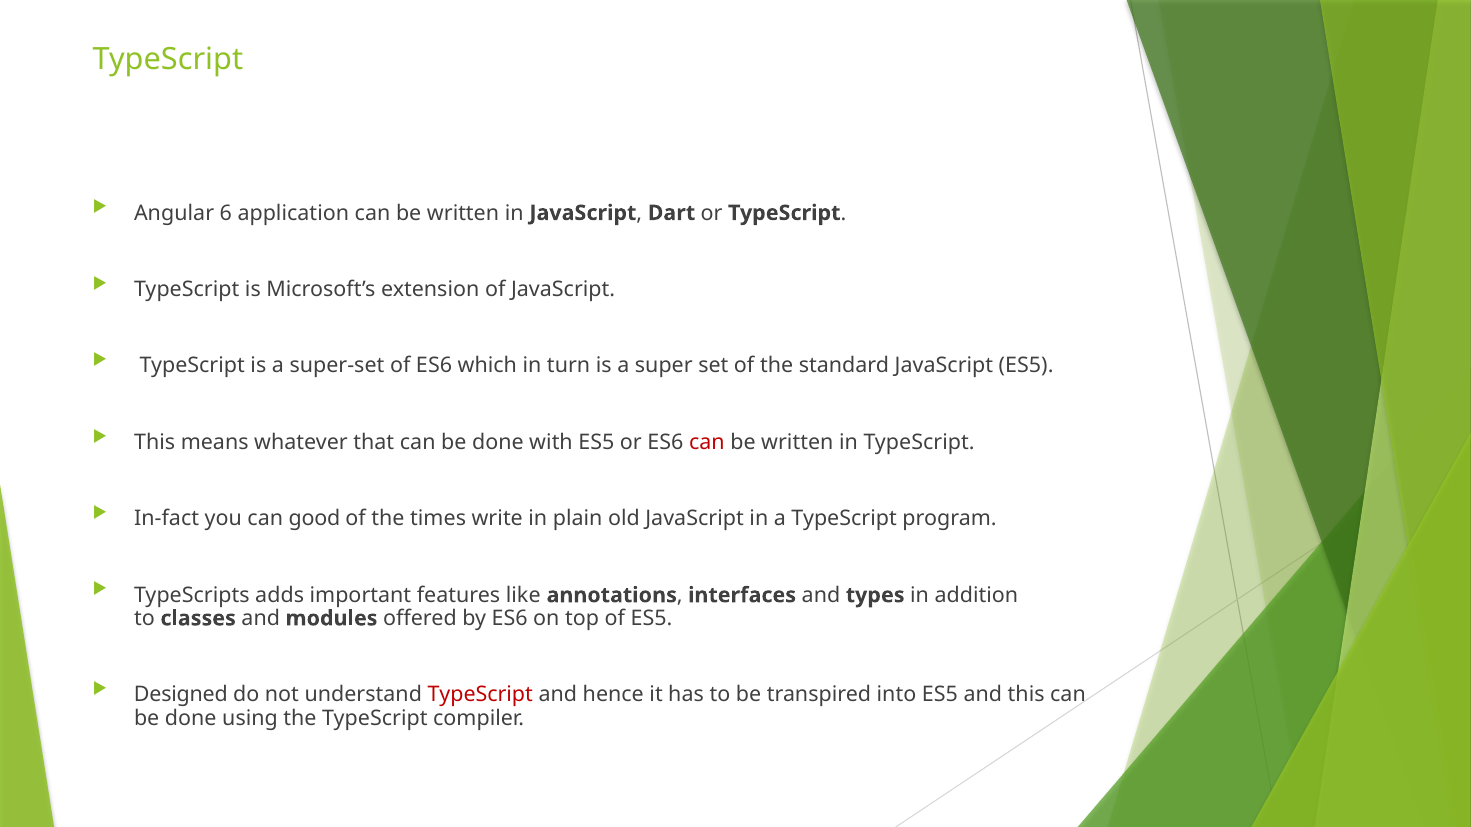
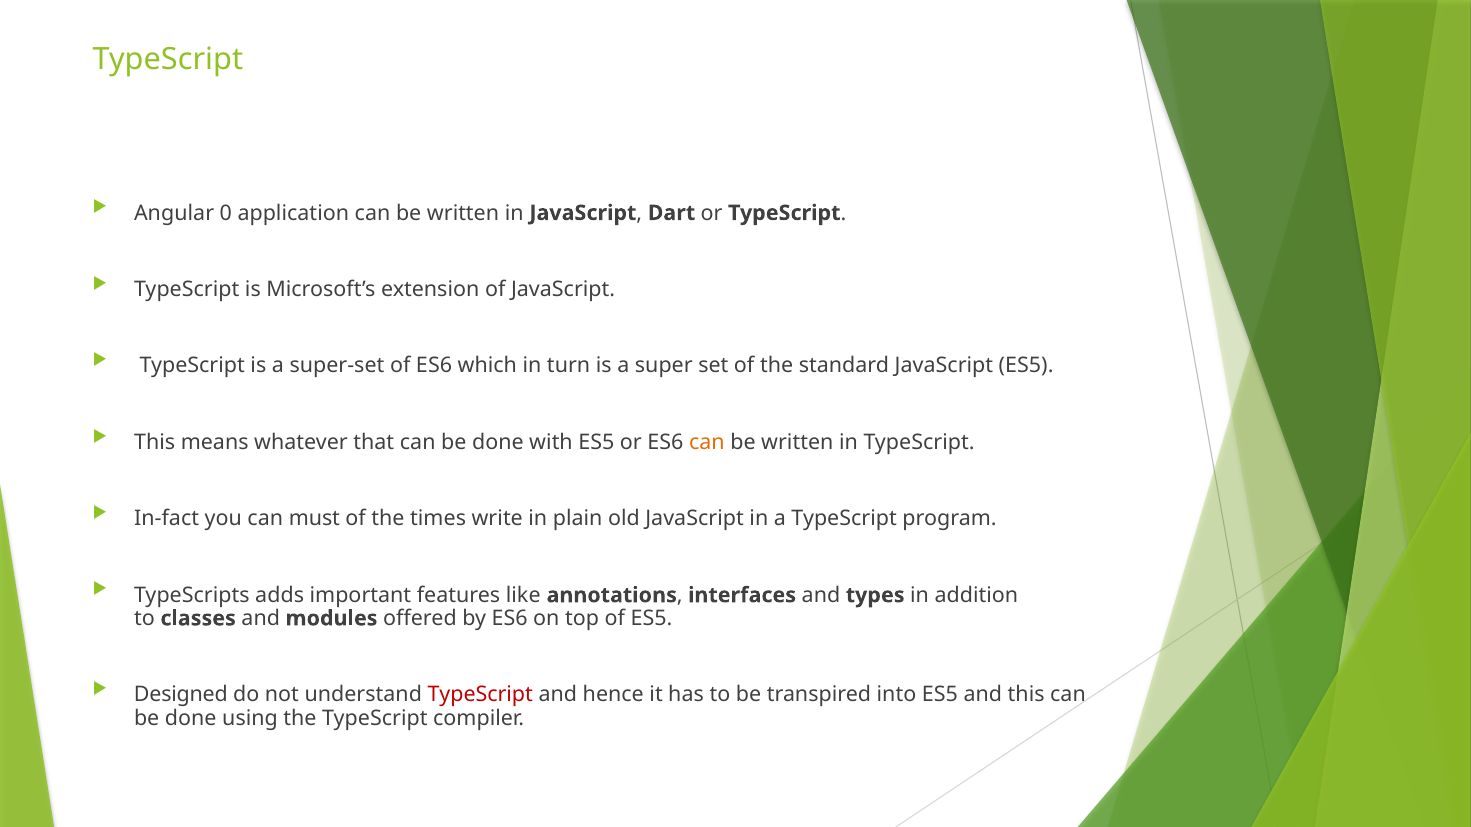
6: 6 -> 0 (226, 213)
can colour: red -> orange (707, 443)
good: good -> must (314, 519)
